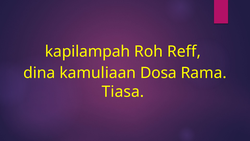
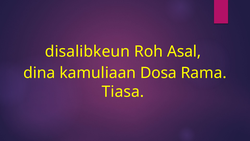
kapilampah: kapilampah -> disalibkeun (87, 51)
Reff: Reff -> Asal (184, 51)
